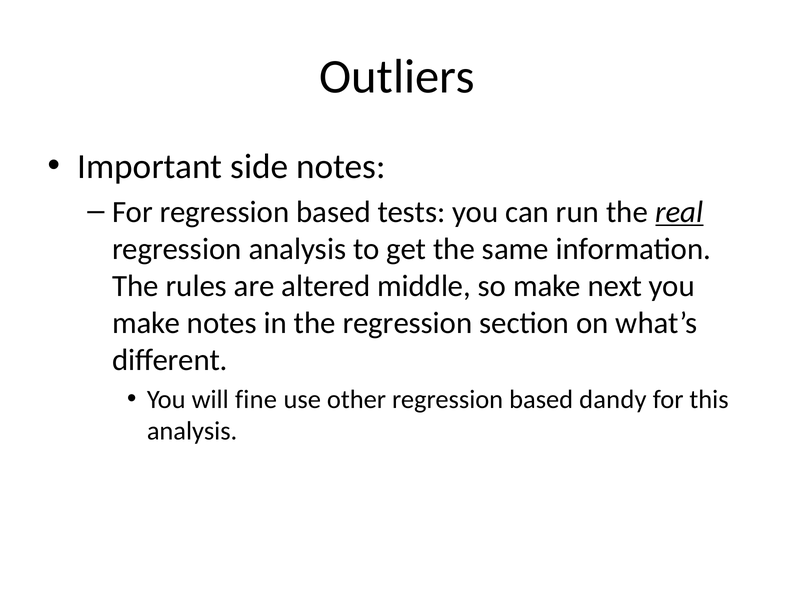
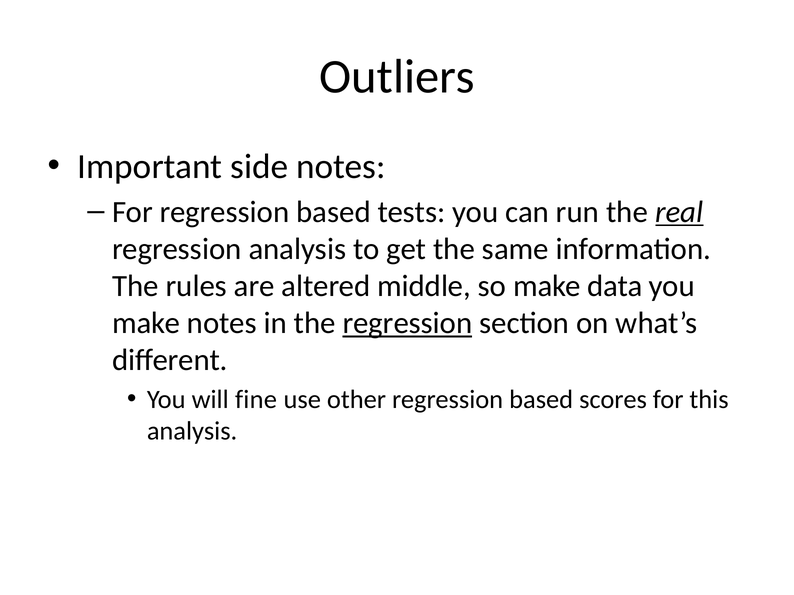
next: next -> data (615, 286)
regression underline: none -> present (407, 323)
dandy: dandy -> scores (613, 400)
